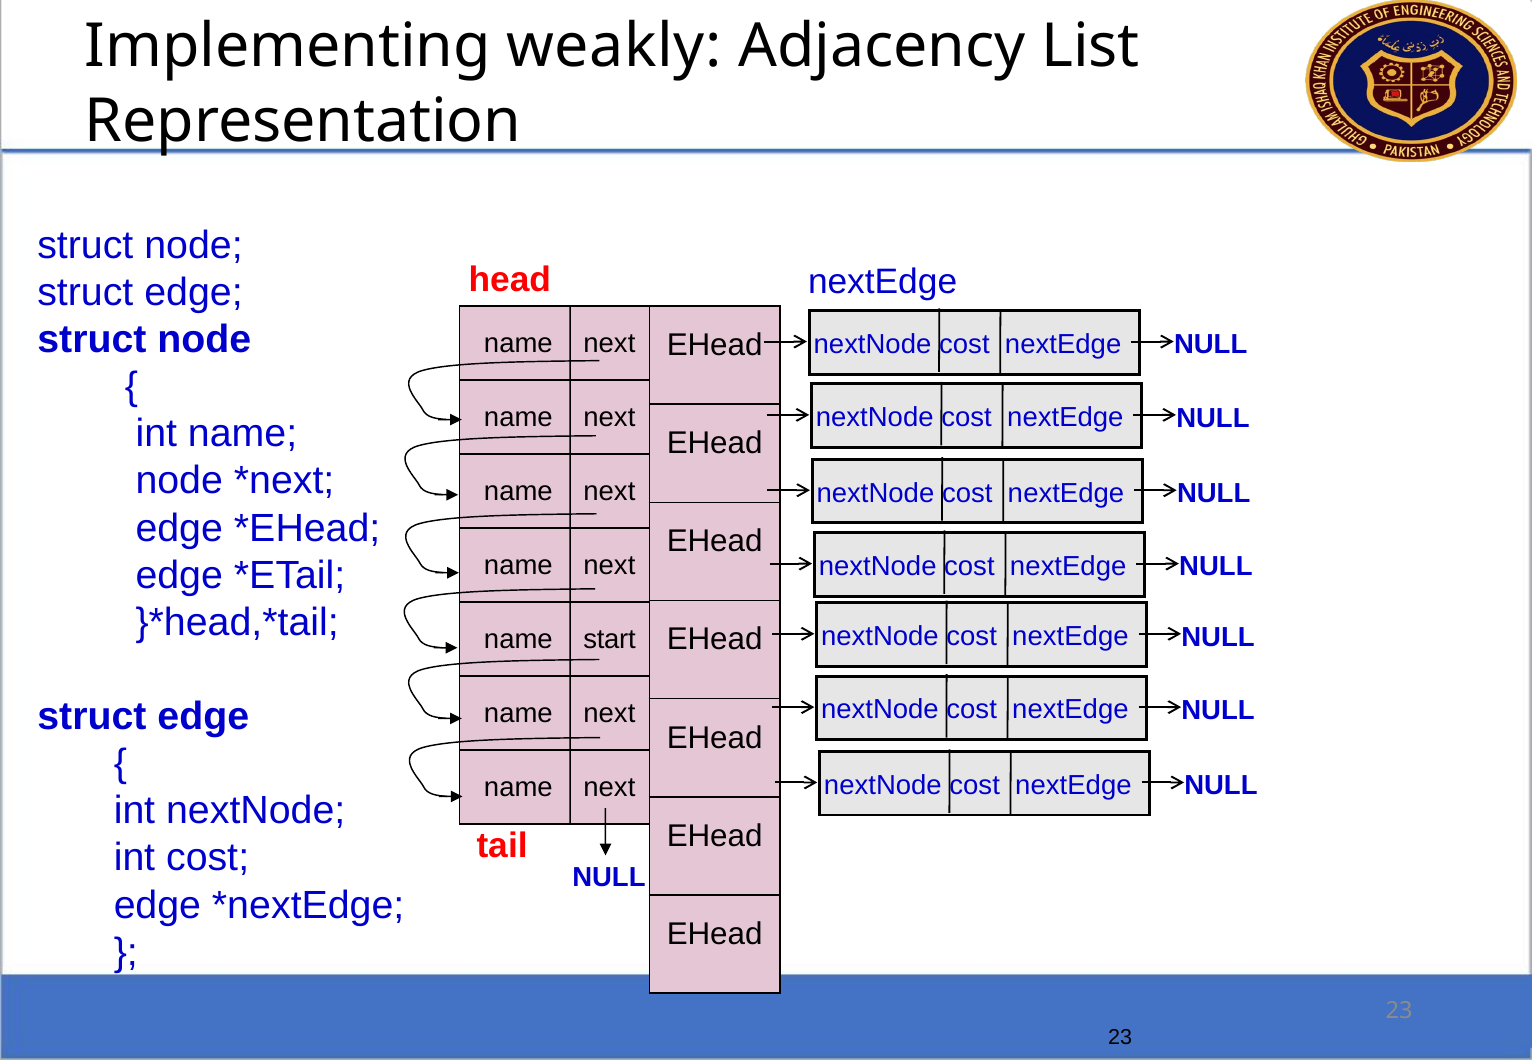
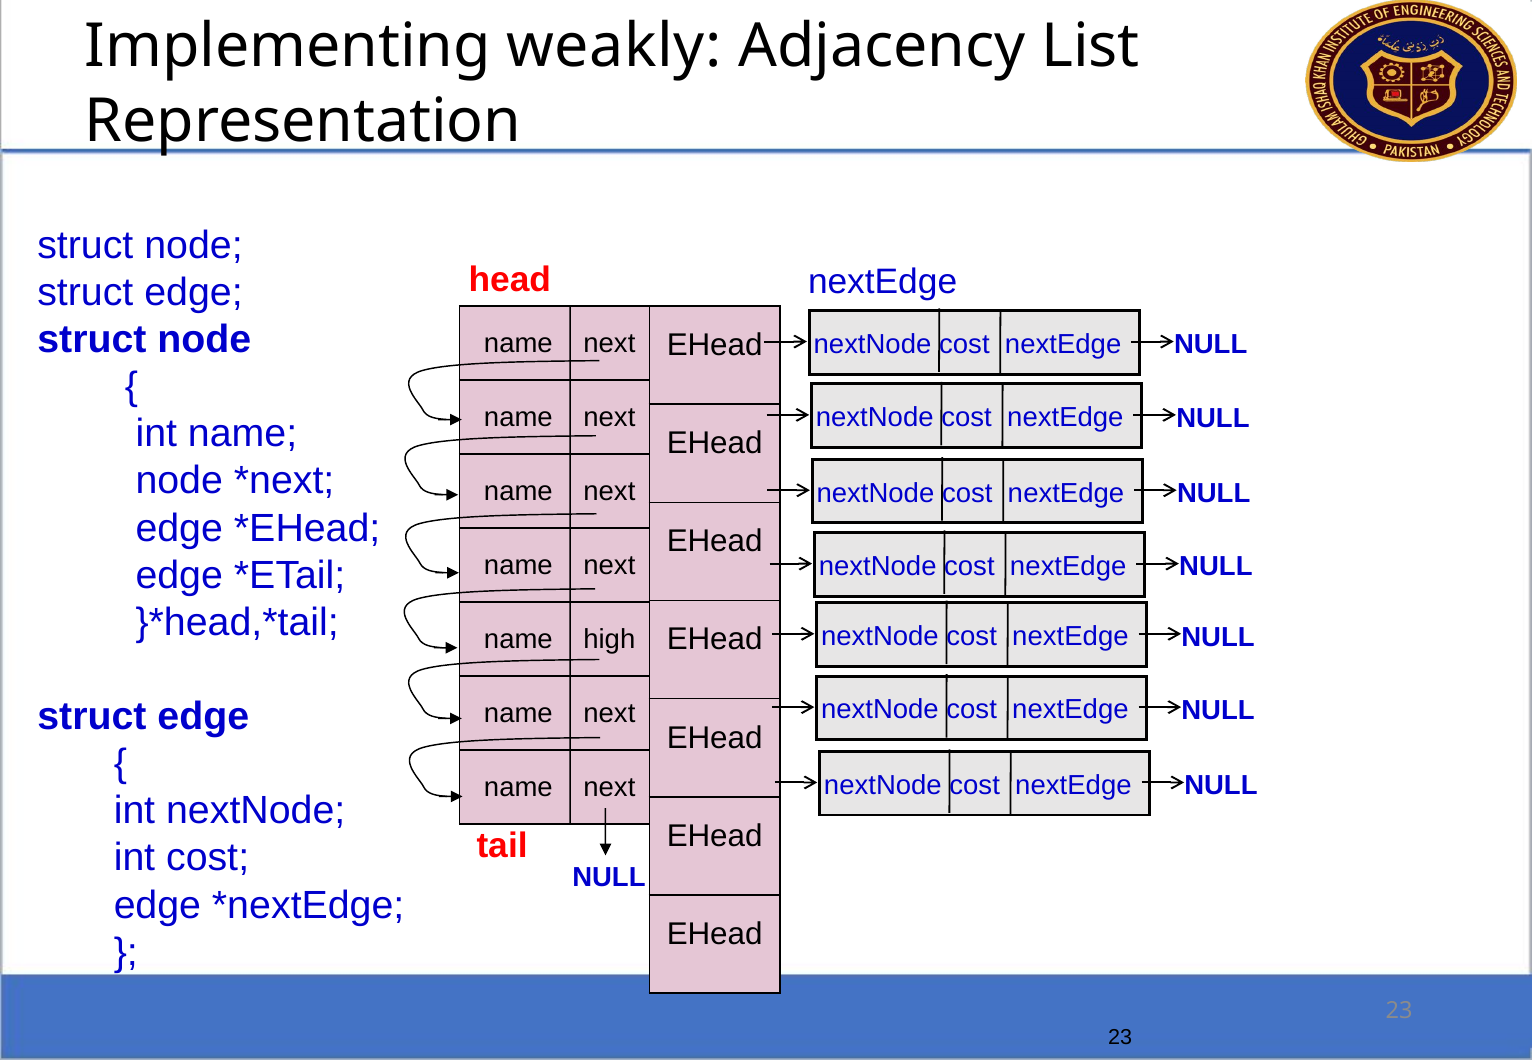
start: start -> high (609, 640)
